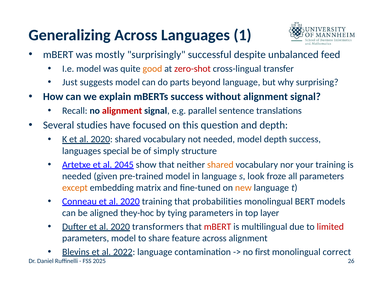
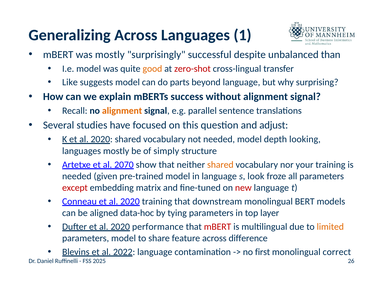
feed: feed -> than (331, 55)
Just: Just -> Like (70, 82)
alignment colour: red -> orange (122, 111)
and depth: depth -> adjust (274, 125)
depth success: success -> looking (305, 139)
languages special: special -> mostly (116, 151)
2045: 2045 -> 2070 (124, 165)
except colour: orange -> red (75, 188)
new colour: orange -> red (243, 188)
probabilities: probabilities -> downstream (217, 202)
they-hoc: they-hoc -> data-hoc (137, 213)
transformers: transformers -> performance (158, 227)
limited colour: red -> orange (330, 227)
across alignment: alignment -> difference (248, 239)
